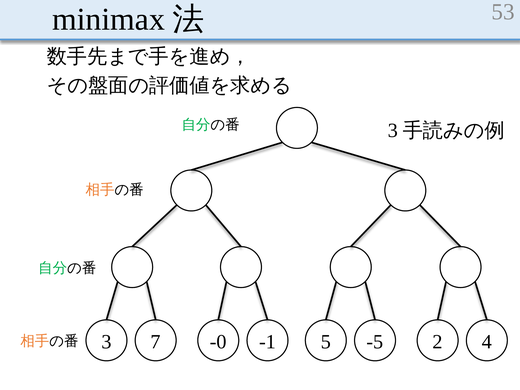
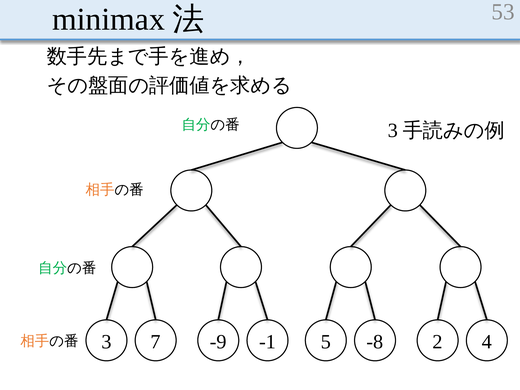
-0: -0 -> -9 (218, 342)
-5: -5 -> -8 (375, 342)
